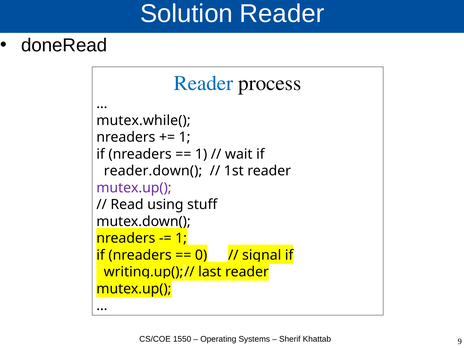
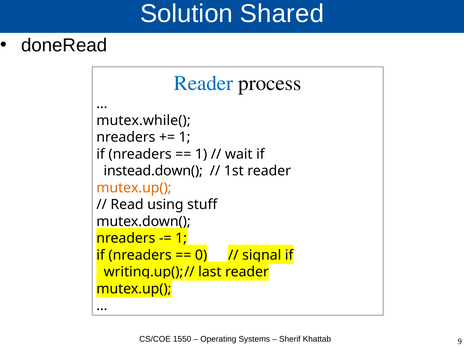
Solution Reader: Reader -> Shared (282, 14)
reader.down(: reader.down( -> instead.down( (153, 171)
mutex.up( colour: purple -> orange (134, 188)
